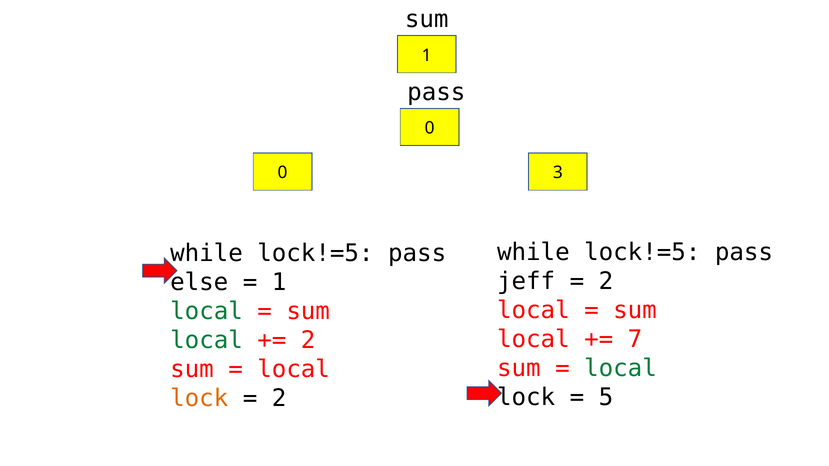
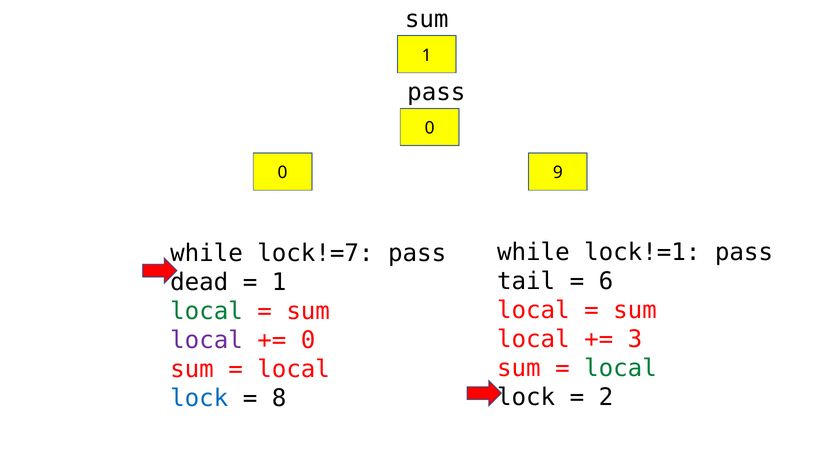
3: 3 -> 9 (558, 173)
lock!=5: lock!=5 -> lock!=1 (642, 252)
lock!=5: lock!=5 -> lock!=7 (315, 254)
jeff: jeff -> tail (526, 281)
2: 2 -> 6 (606, 281)
else: else -> dead (199, 283)
7: 7 -> 3 (635, 339)
local colour: green -> purple (207, 341)
2: 2 -> 0 (308, 341)
5: 5 -> 2 (606, 398)
lock colour: orange -> blue (199, 399)
2: 2 -> 8 (279, 399)
